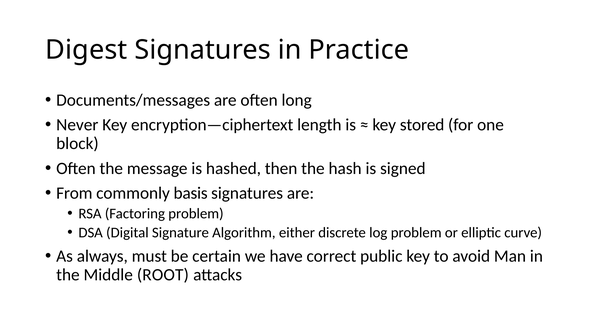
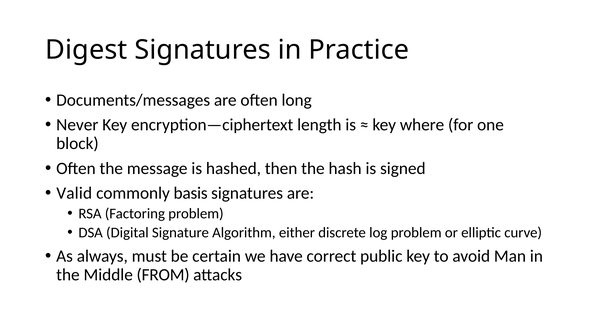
stored: stored -> where (422, 125)
From: From -> Valid (74, 193)
ROOT: ROOT -> FROM (163, 275)
